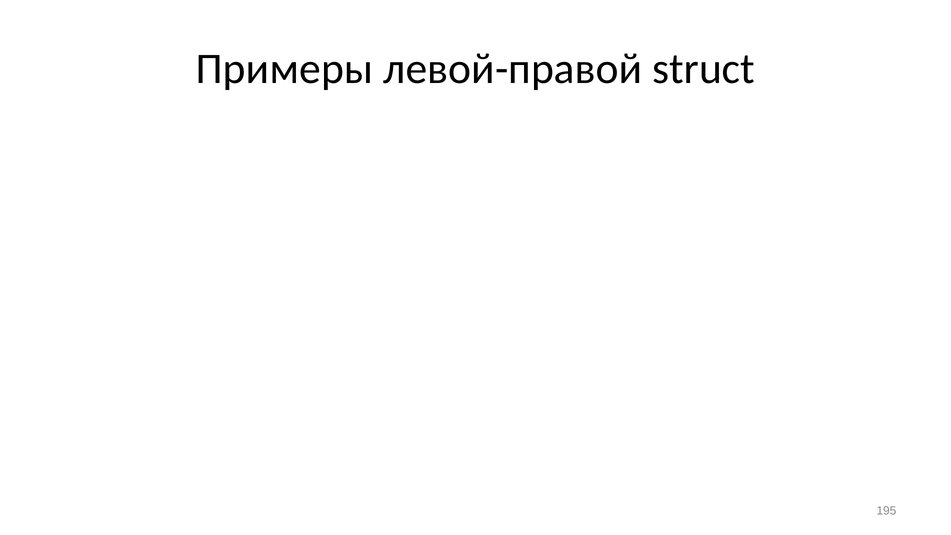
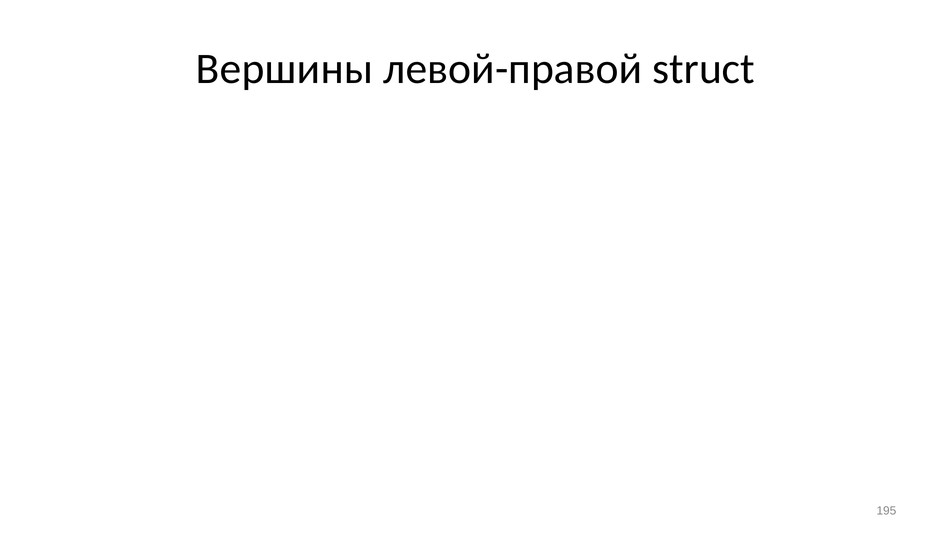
Примеры: Примеры -> Вершины (284, 69)
